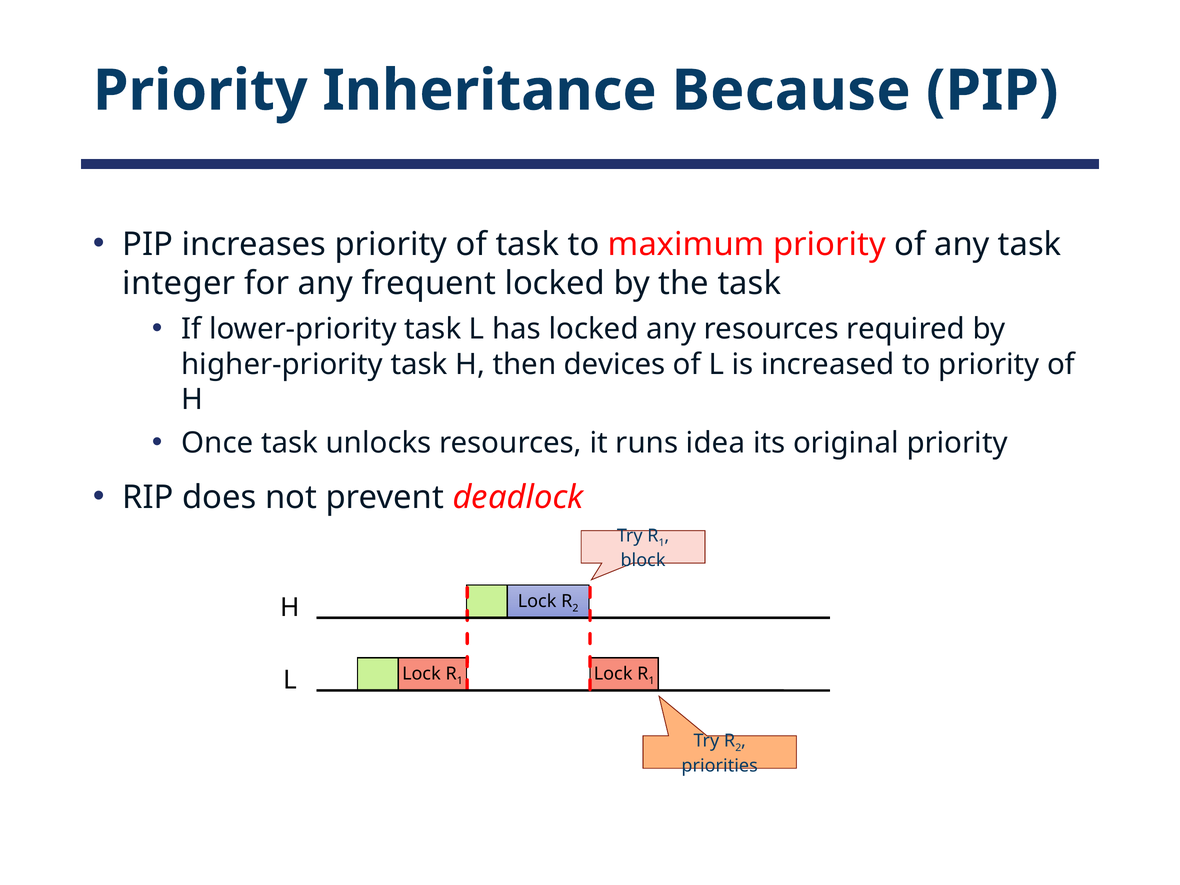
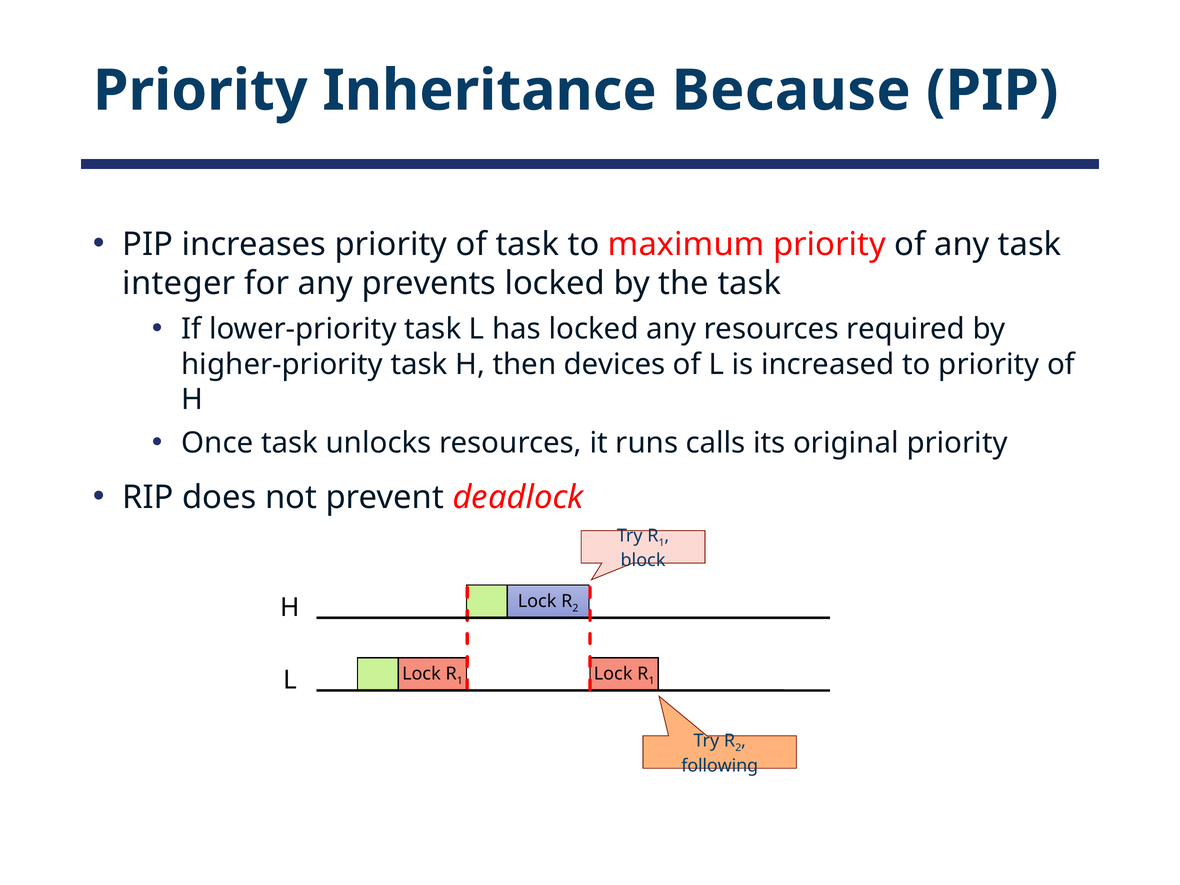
frequent: frequent -> prevents (429, 284)
idea: idea -> calls (716, 443)
priorities: priorities -> following (720, 766)
